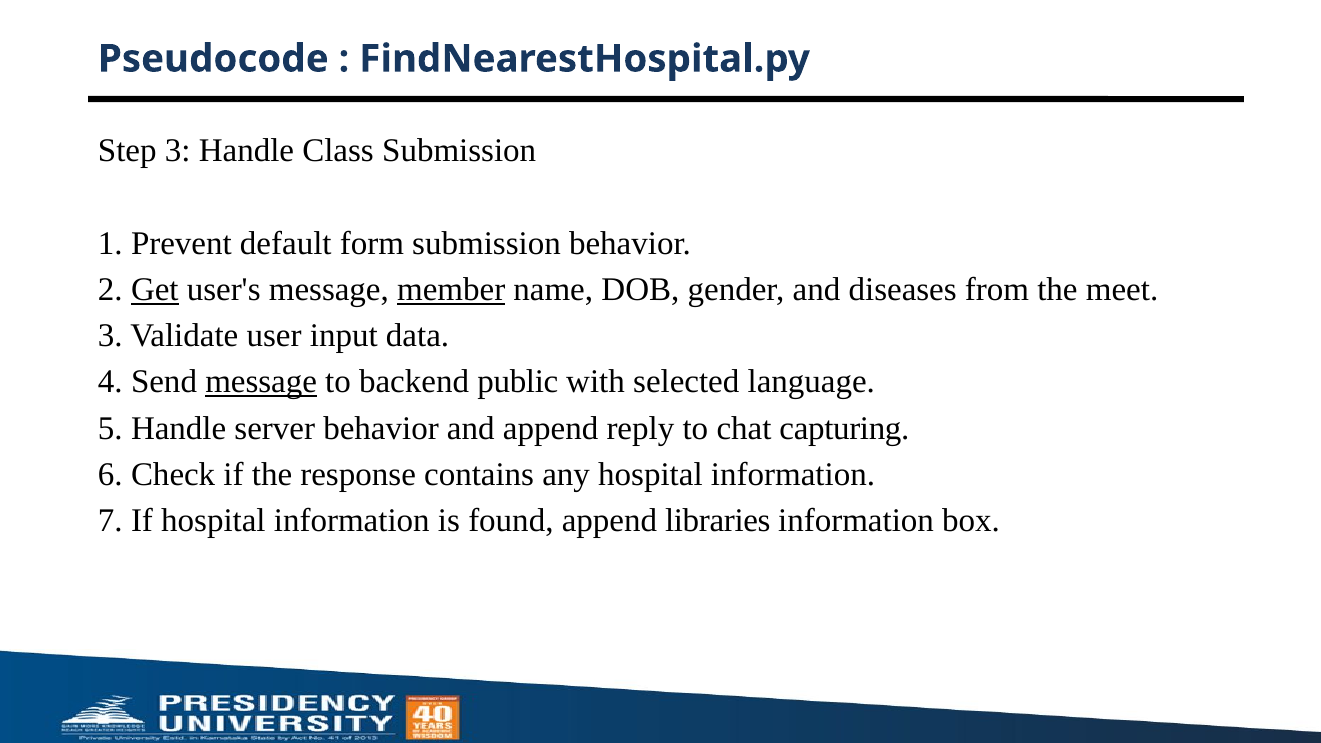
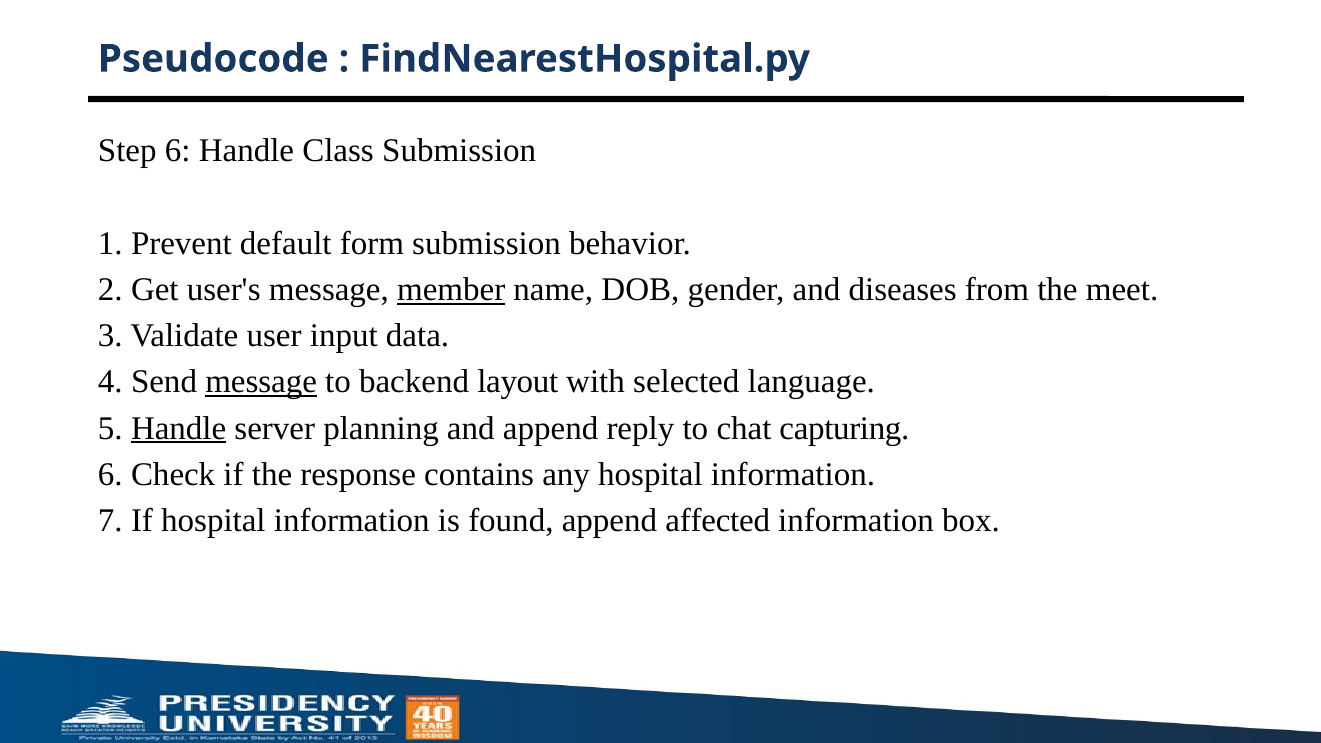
Step 3: 3 -> 6 (178, 151)
Get underline: present -> none (155, 290)
public: public -> layout (518, 382)
Handle underline: none -> present (179, 428)
server behavior: behavior -> planning (381, 428)
libraries: libraries -> affected (718, 521)
